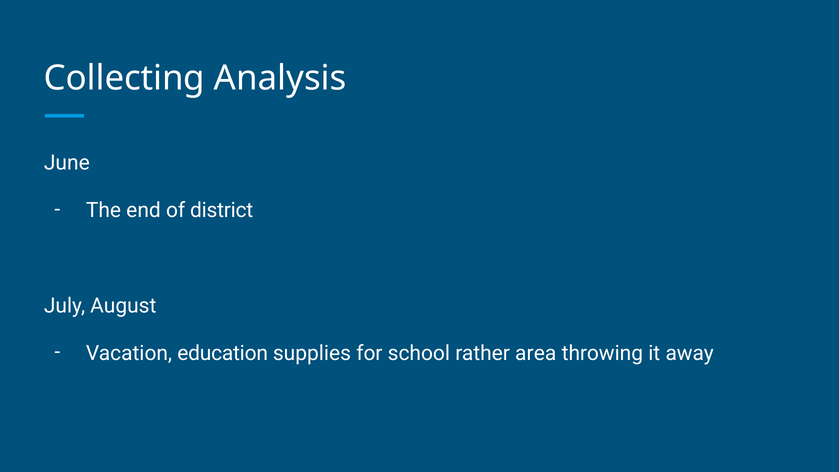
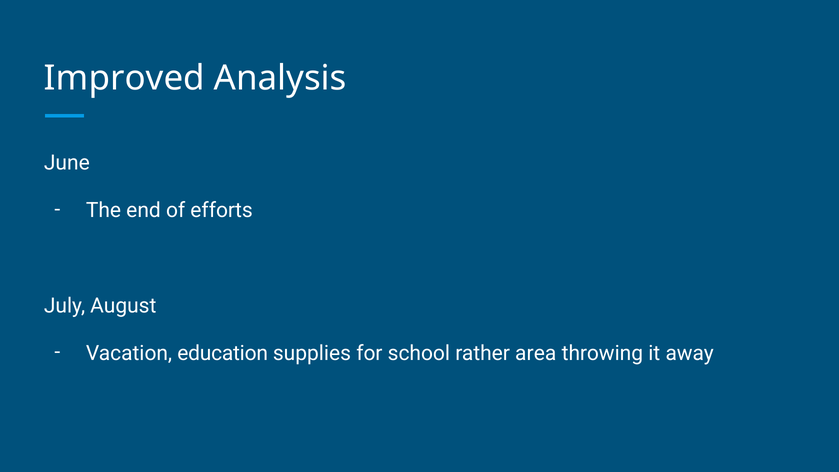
Collecting: Collecting -> Improved (124, 78)
district: district -> efforts (222, 210)
